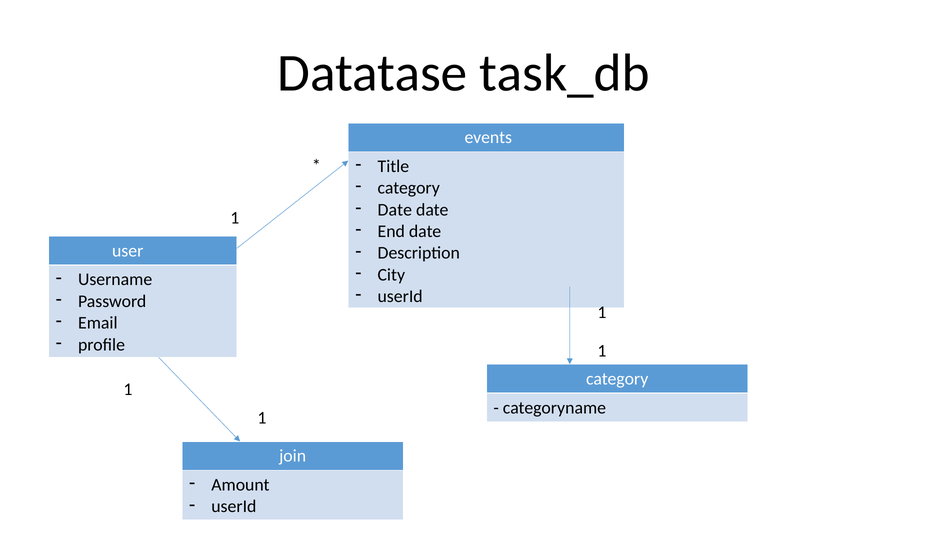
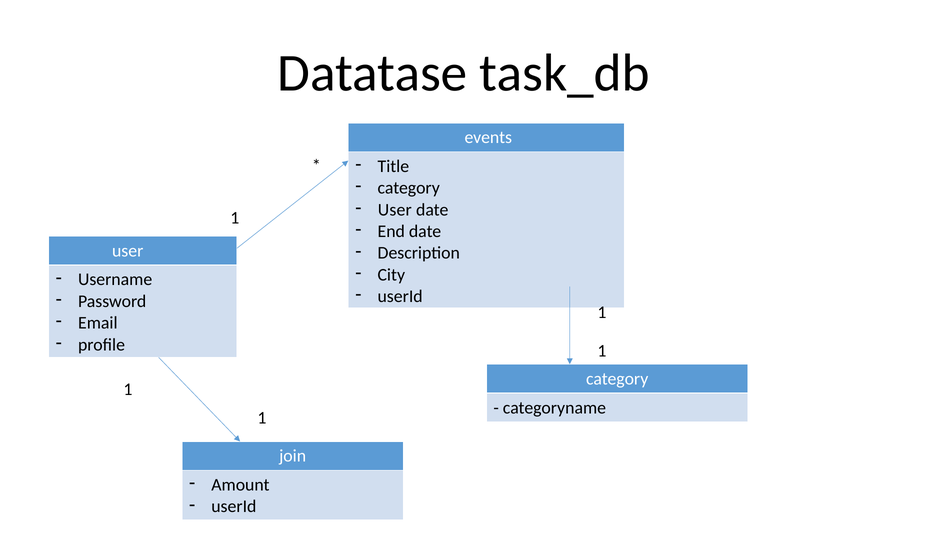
Date: Date -> User (395, 210)
